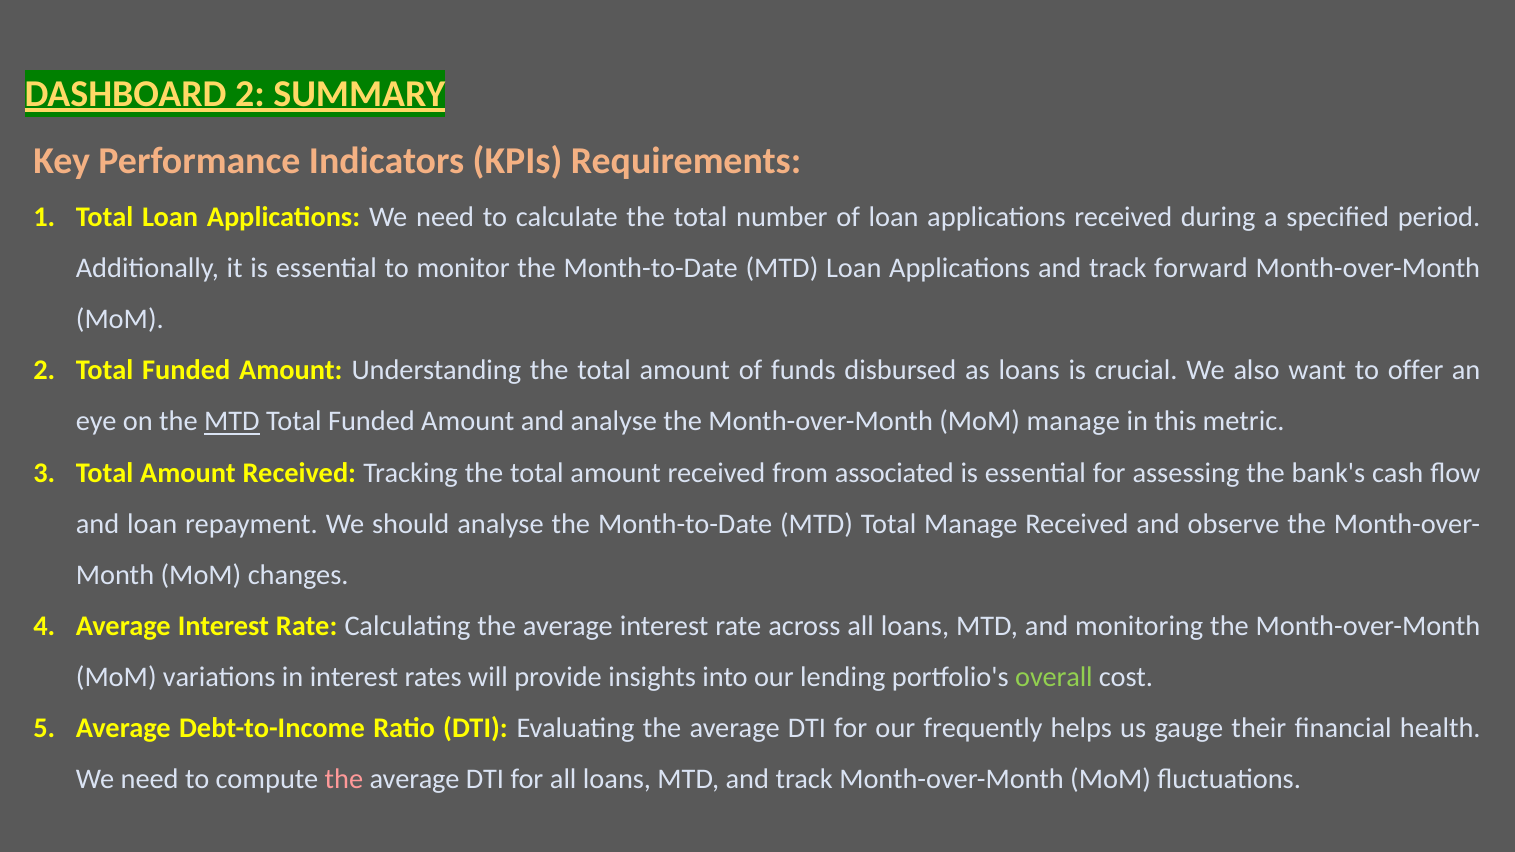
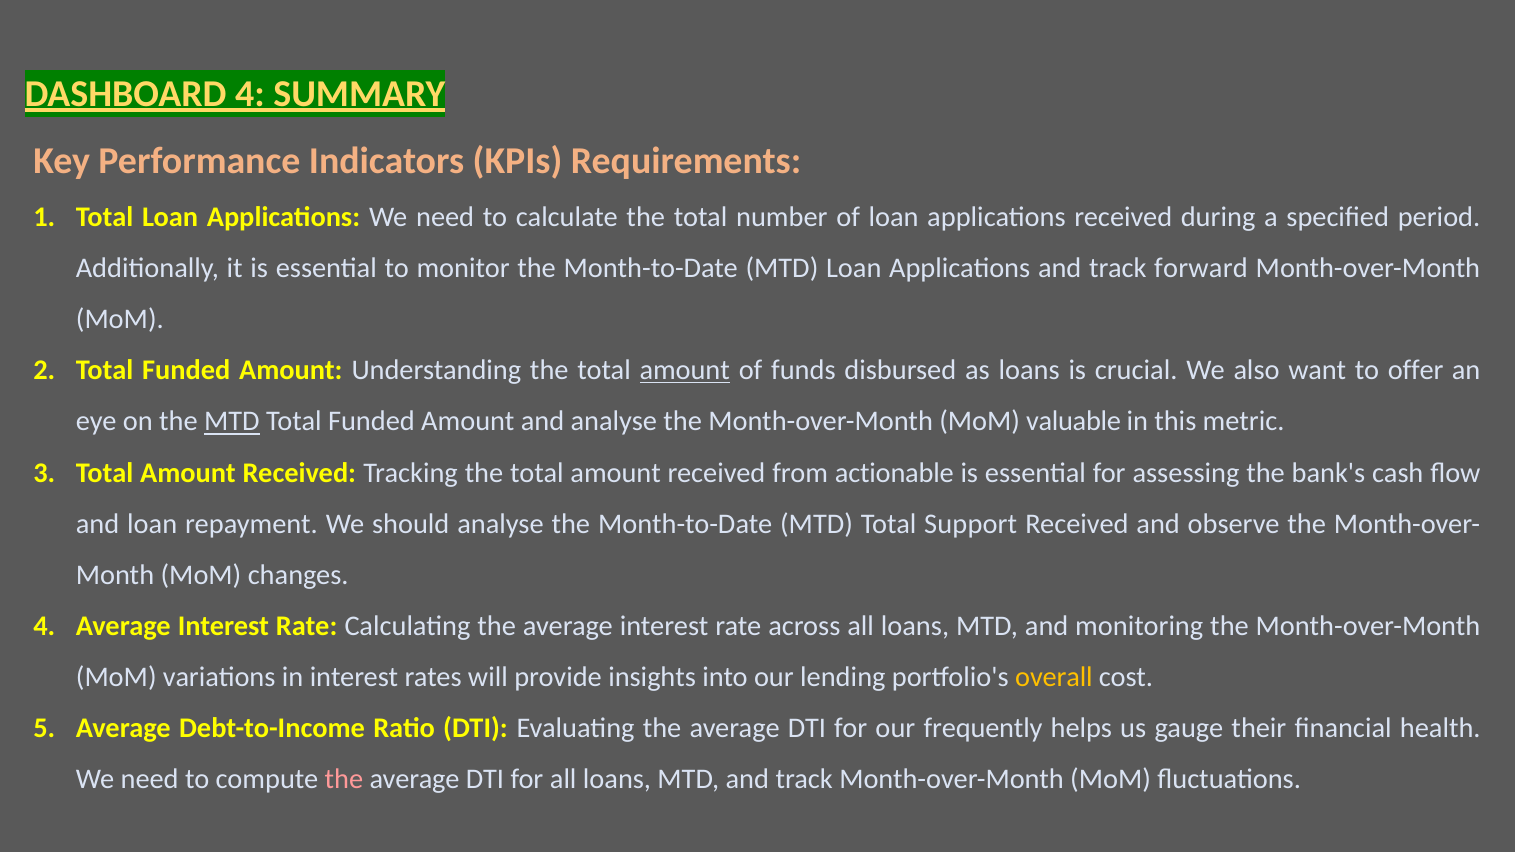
DASHBOARD 2: 2 -> 4 (250, 94)
amount underline: none -> present (685, 371)
MoM manage: manage -> valuable (1074, 422)
associated: associated -> actionable (894, 473)
Total Manage: Manage -> Support (971, 524)
overall colour: light green -> yellow (1054, 677)
